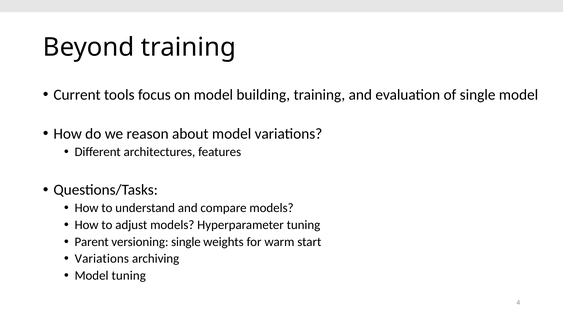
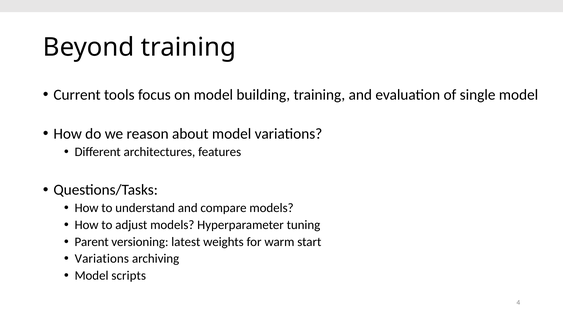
versioning single: single -> latest (186, 242)
Model tuning: tuning -> scripts (129, 275)
